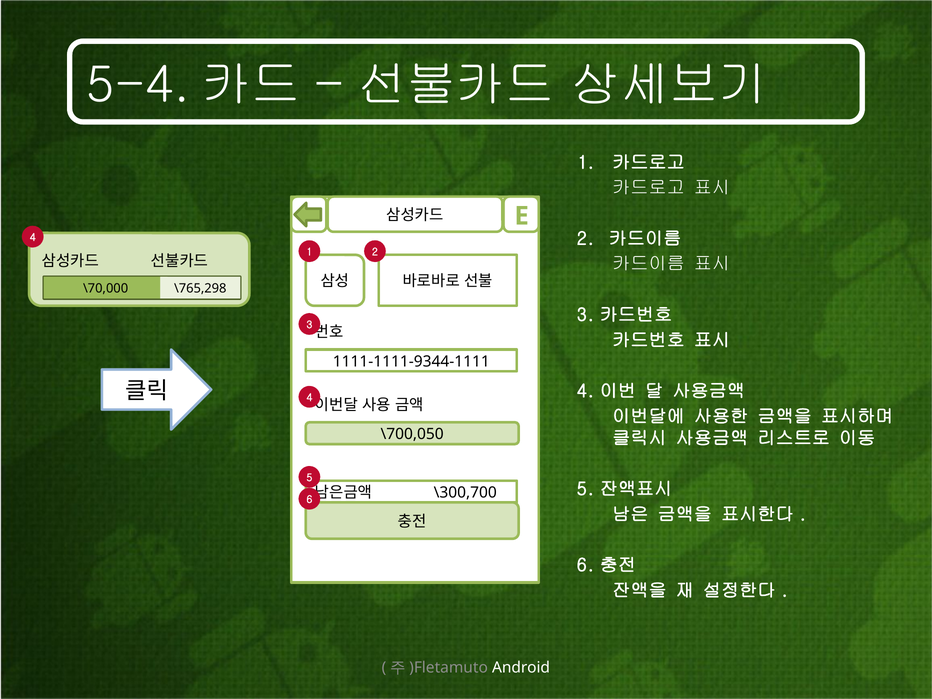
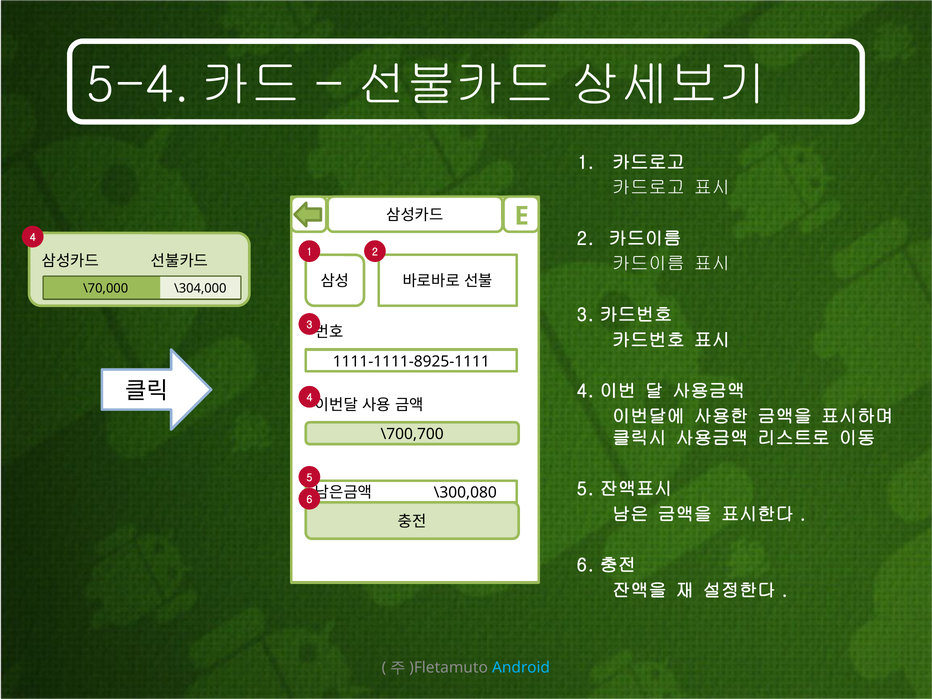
\765,298: \765,298 -> \304,000 (200, 288)
1111-1111-9344-1111: 1111-1111-9344-1111 -> 1111-1111-8925-1111 (411, 361)
\700,050: \700,050 -> \700,700 (412, 434)
\300,700: \300,700 -> \300,080 (465, 493)
Android colour: white -> light blue (521, 668)
